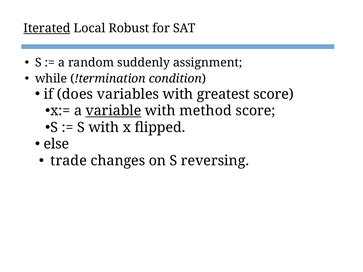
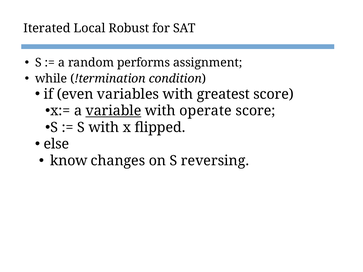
Iterated underline: present -> none (47, 28)
suddenly: suddenly -> performs (144, 63)
does: does -> even (75, 94)
method: method -> operate (206, 111)
trade: trade -> know (69, 161)
